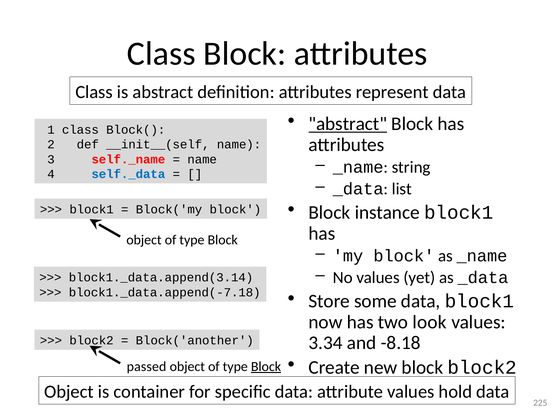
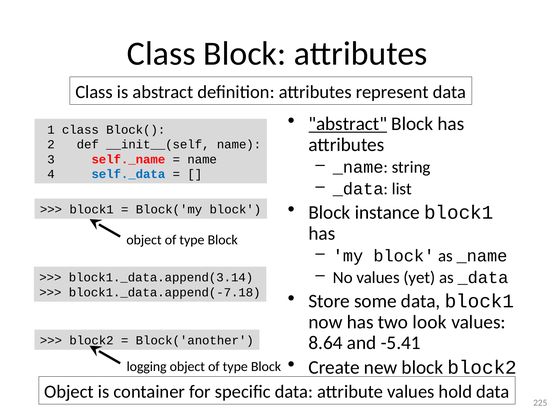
3.34: 3.34 -> 8.64 (326, 343)
-8.18: -8.18 -> -5.41 (401, 343)
passed: passed -> logging (147, 367)
Block underline: present -> none (266, 367)
